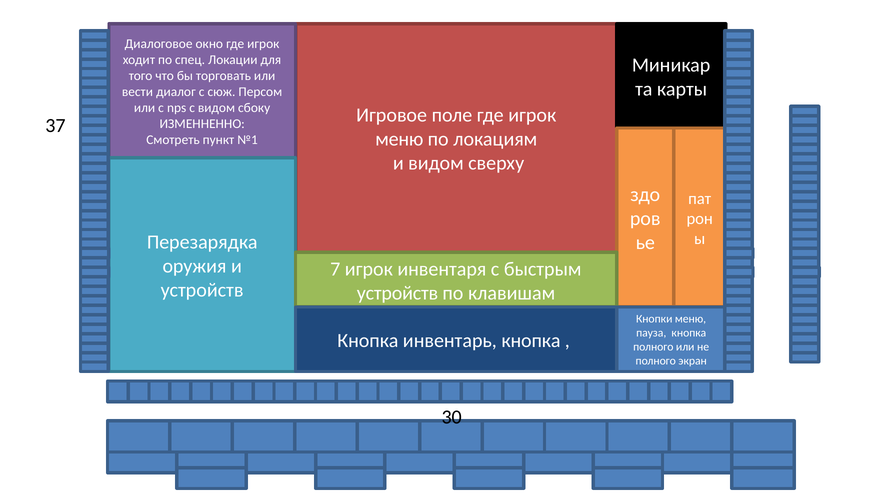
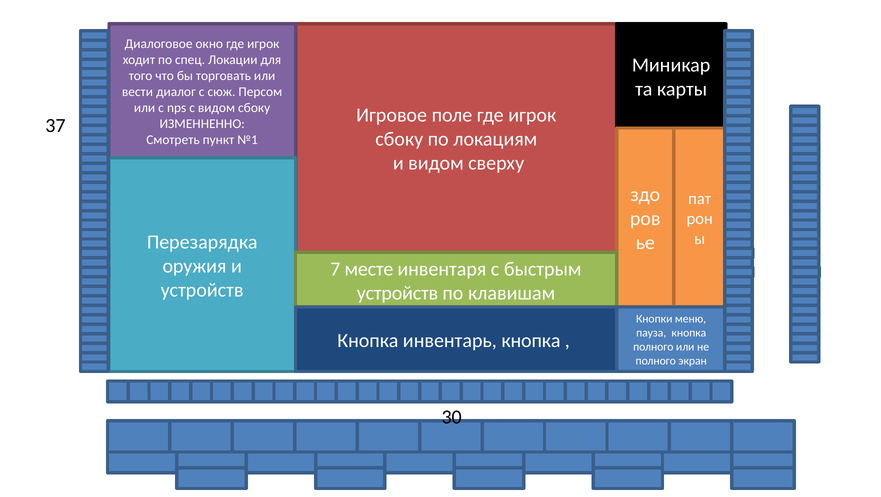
меню: меню -> сбоку (399, 139)
7 игрок: игрок -> месте (369, 269)
